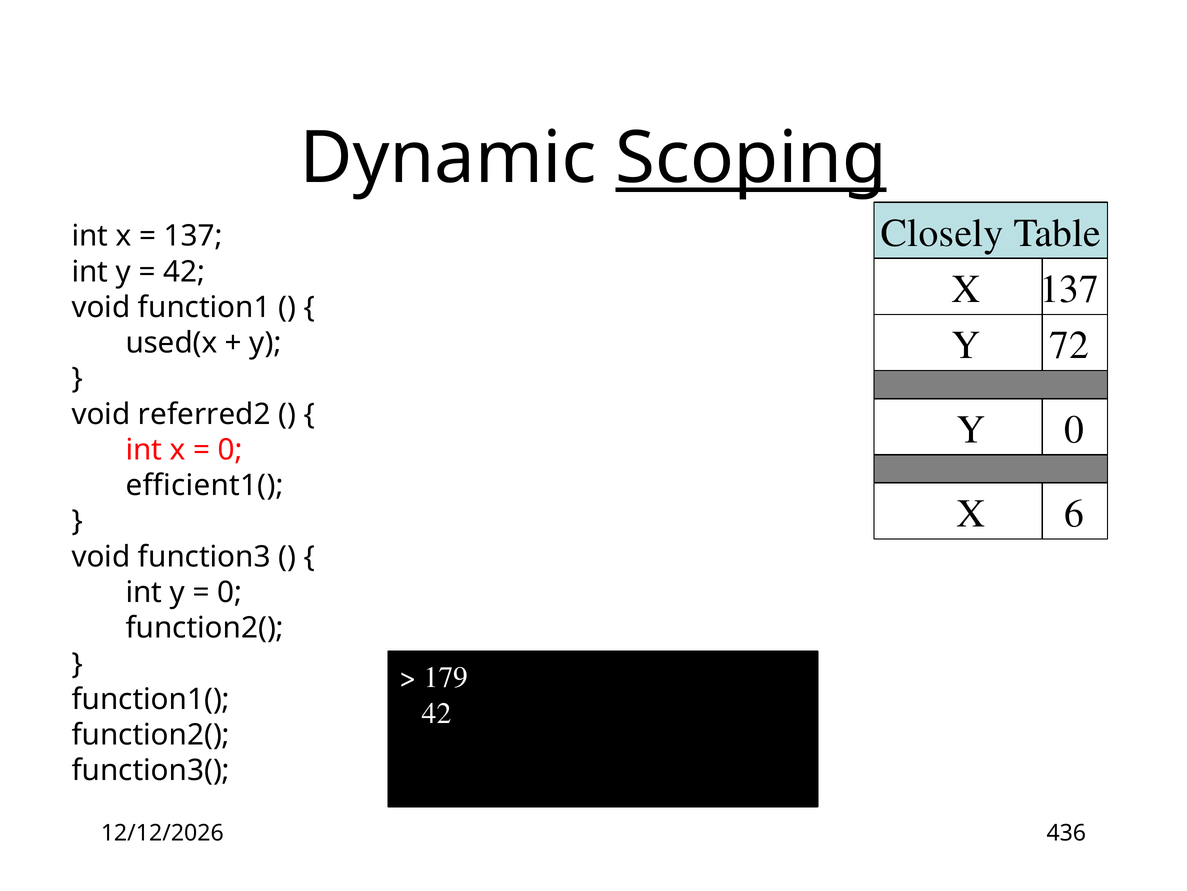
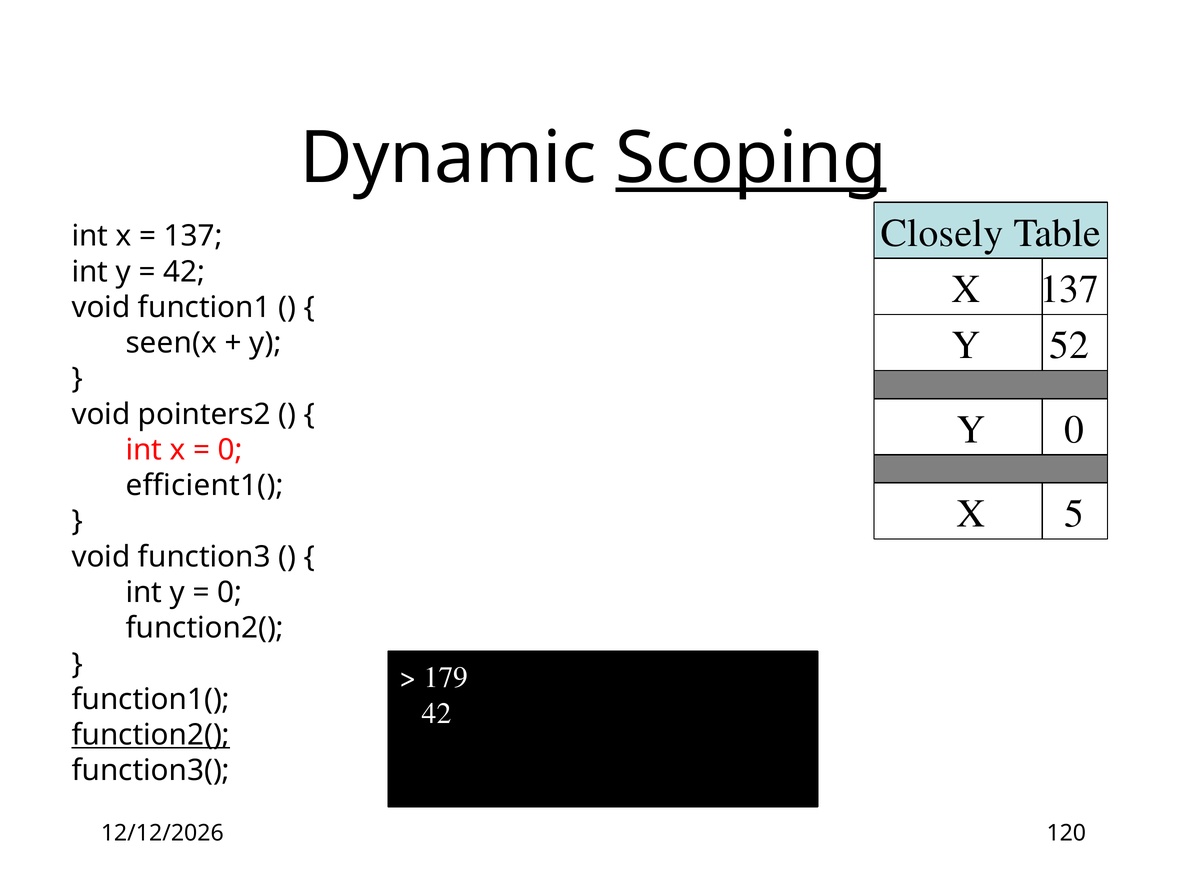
72: 72 -> 52 (1069, 345)
used(x: used(x -> seen(x (171, 343)
referred2: referred2 -> pointers2 (204, 414)
6: 6 -> 5 (1074, 513)
function2( underline: none -> present (151, 734)
436: 436 -> 120 (1066, 833)
